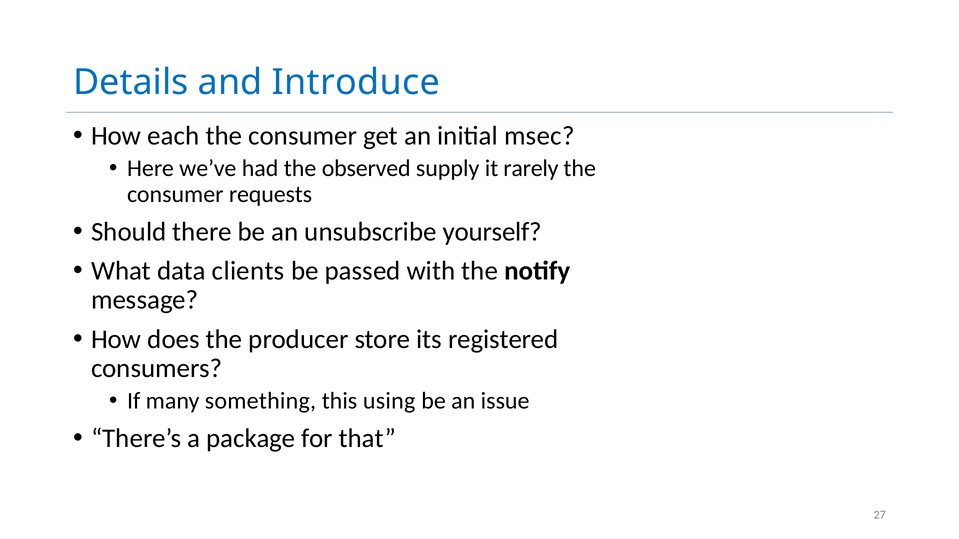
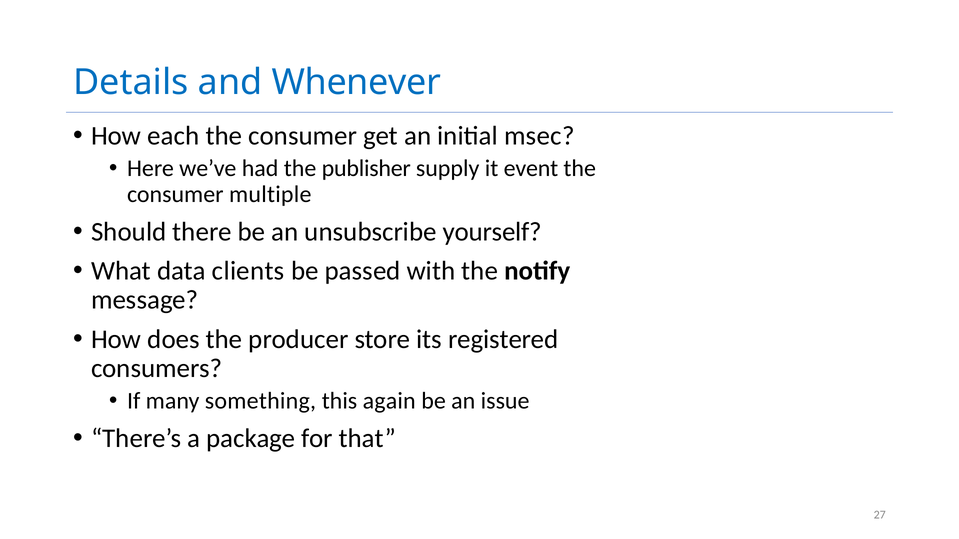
Introduce: Introduce -> Whenever (356, 82)
observed: observed -> publisher (366, 169)
rarely: rarely -> event (531, 169)
requests: requests -> multiple (270, 194)
using: using -> again (389, 401)
